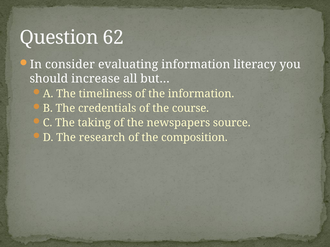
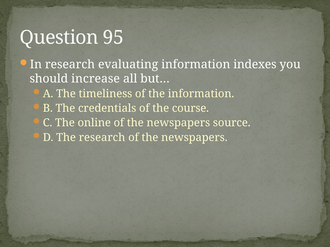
62: 62 -> 95 (113, 38)
In consider: consider -> research (70, 65)
literacy: literacy -> indexes (255, 65)
taking: taking -> online (94, 123)
composition: composition -> newspapers (194, 138)
